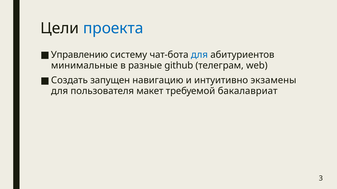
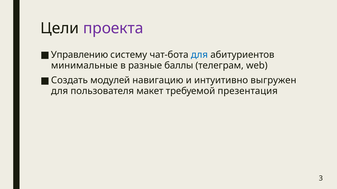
проекта colour: blue -> purple (113, 28)
github: github -> баллы (179, 66)
запущен: запущен -> модулей (110, 81)
экзамены: экзамены -> выгружен (273, 81)
бакалавриат: бакалавриат -> презентация (248, 91)
